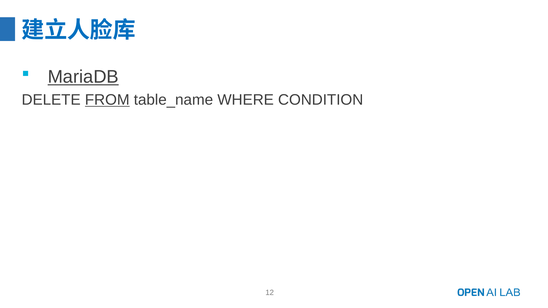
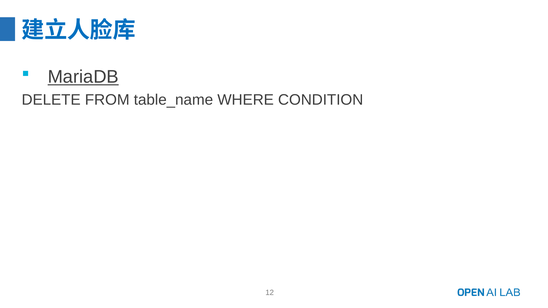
FROM underline: present -> none (107, 100)
